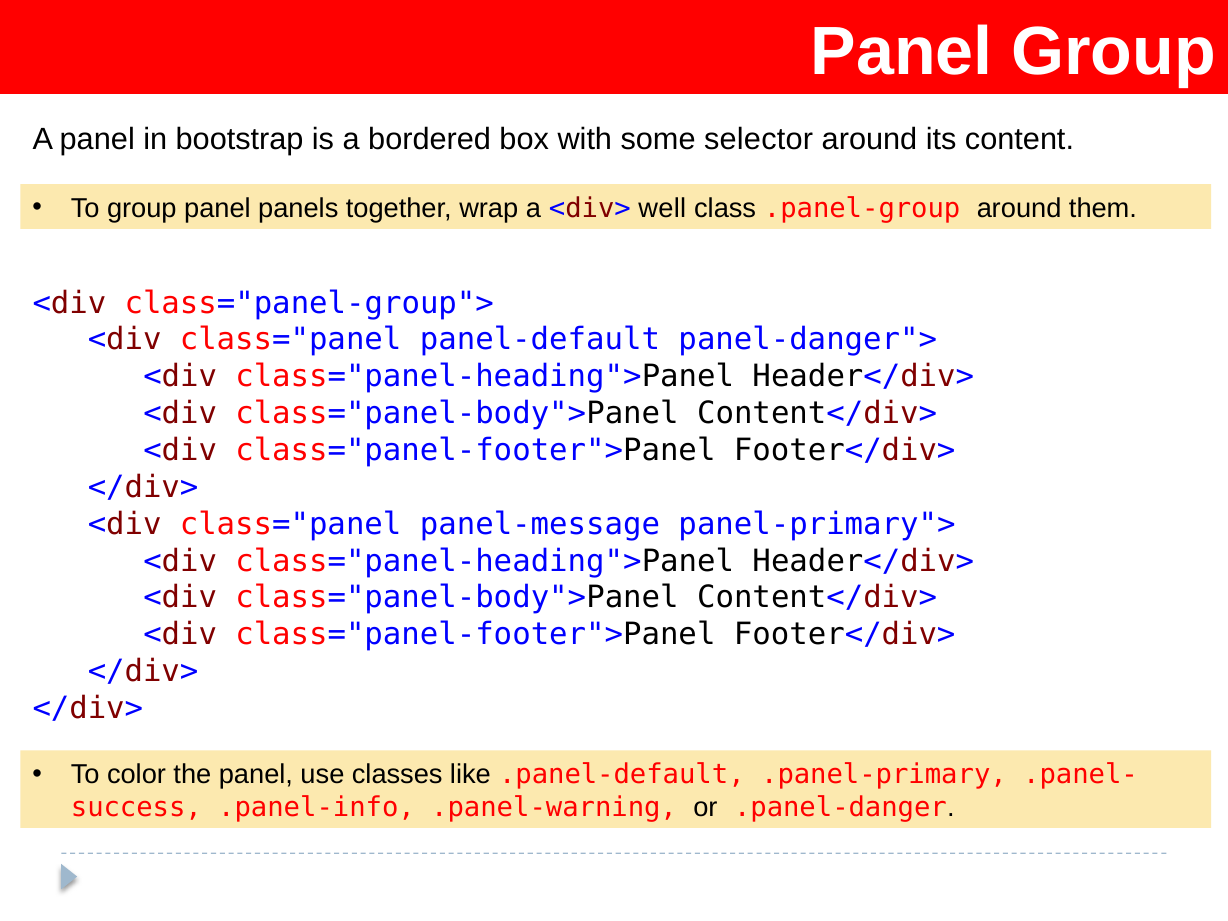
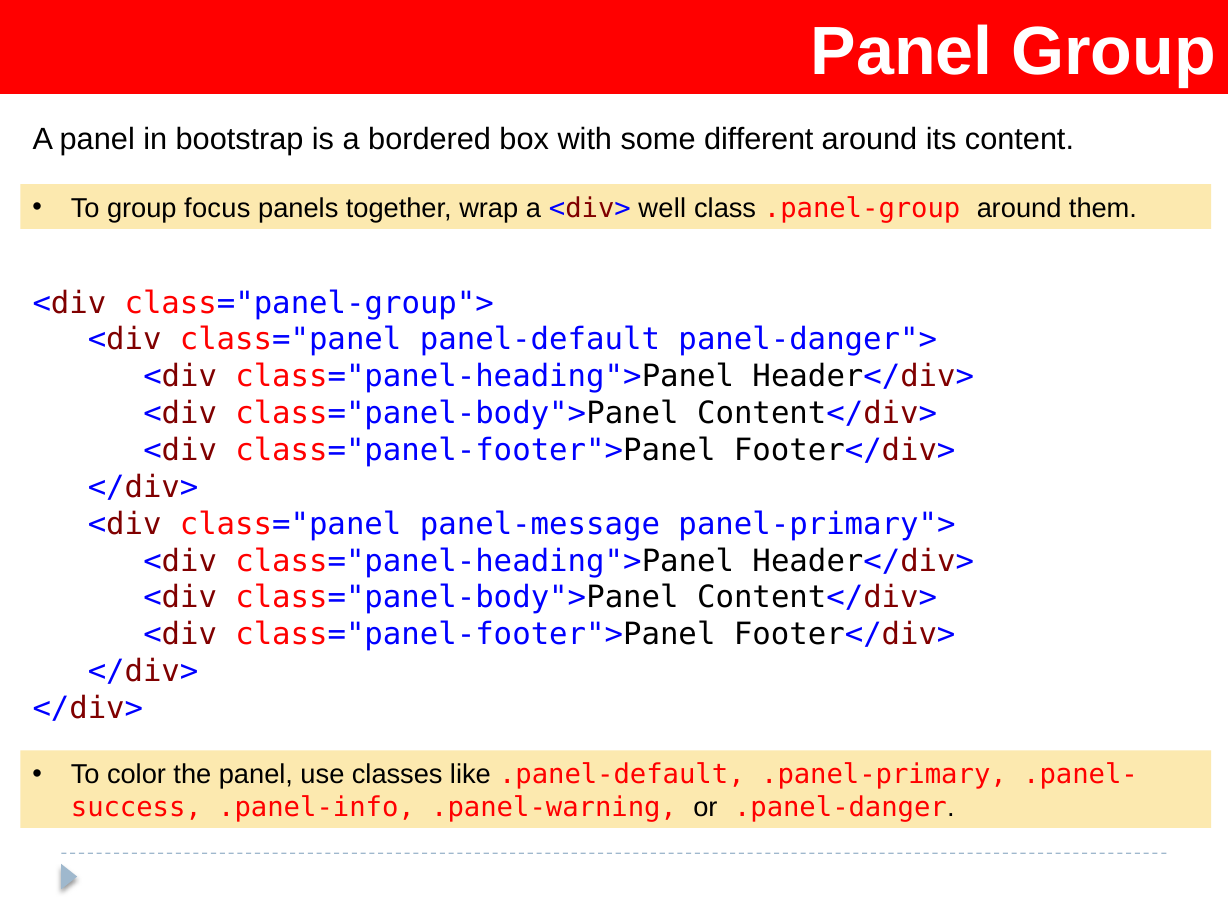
selector: selector -> different (759, 139)
group panel: panel -> focus (217, 209)
